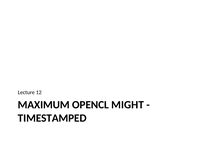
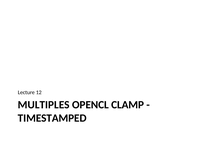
MAXIMUM: MAXIMUM -> MULTIPLES (44, 105)
MIGHT: MIGHT -> CLAMP (128, 105)
